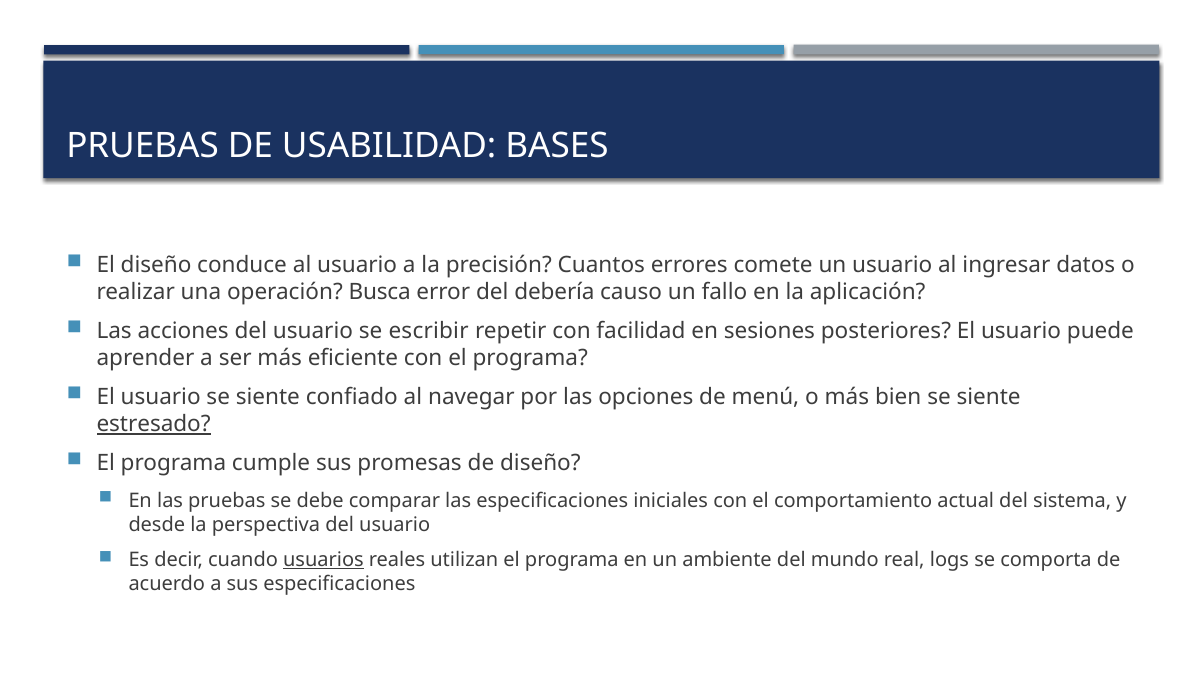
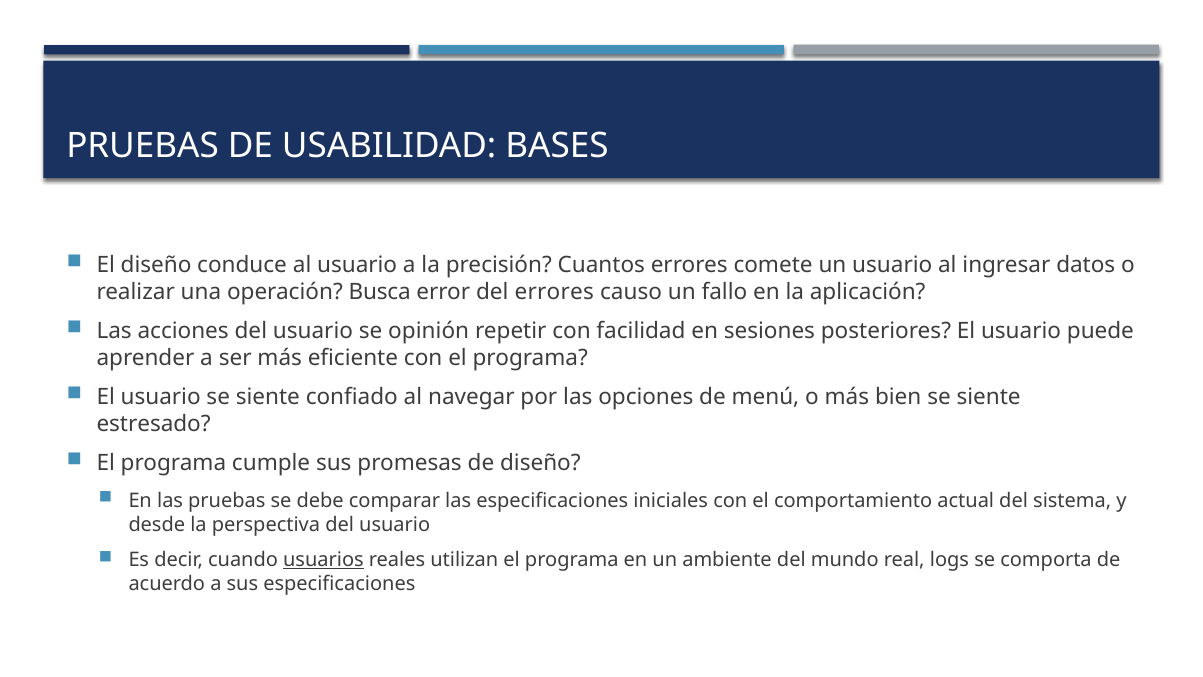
del debería: debería -> errores (554, 292)
escribir: escribir -> opinión (429, 331)
estresado underline: present -> none (154, 424)
